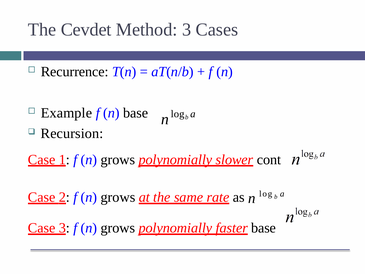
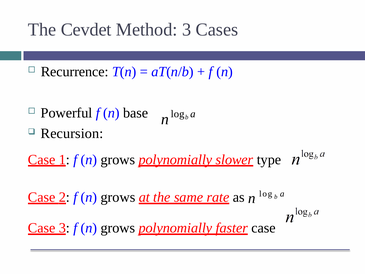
Example: Example -> Powerful (67, 113)
cont: cont -> type (269, 159)
base: base -> case (264, 228)
